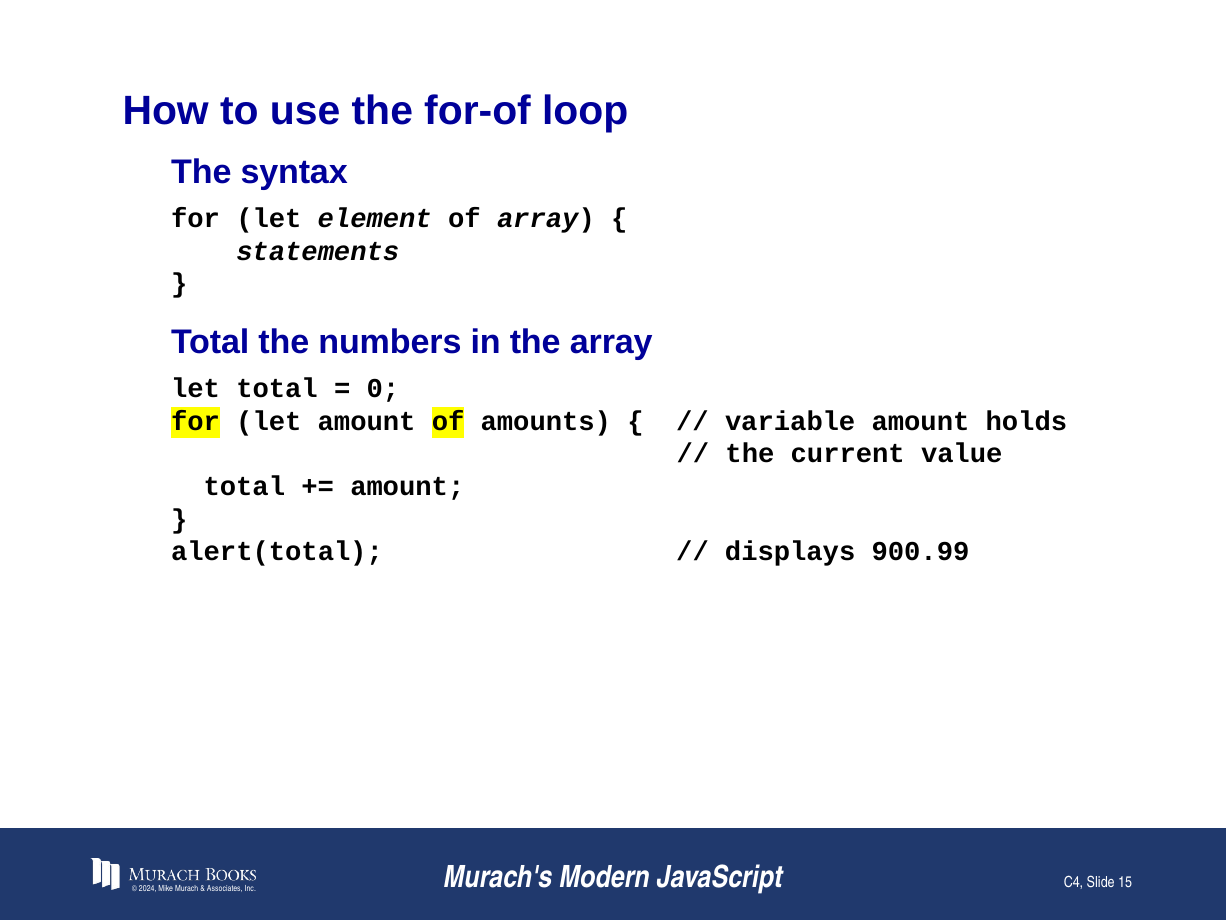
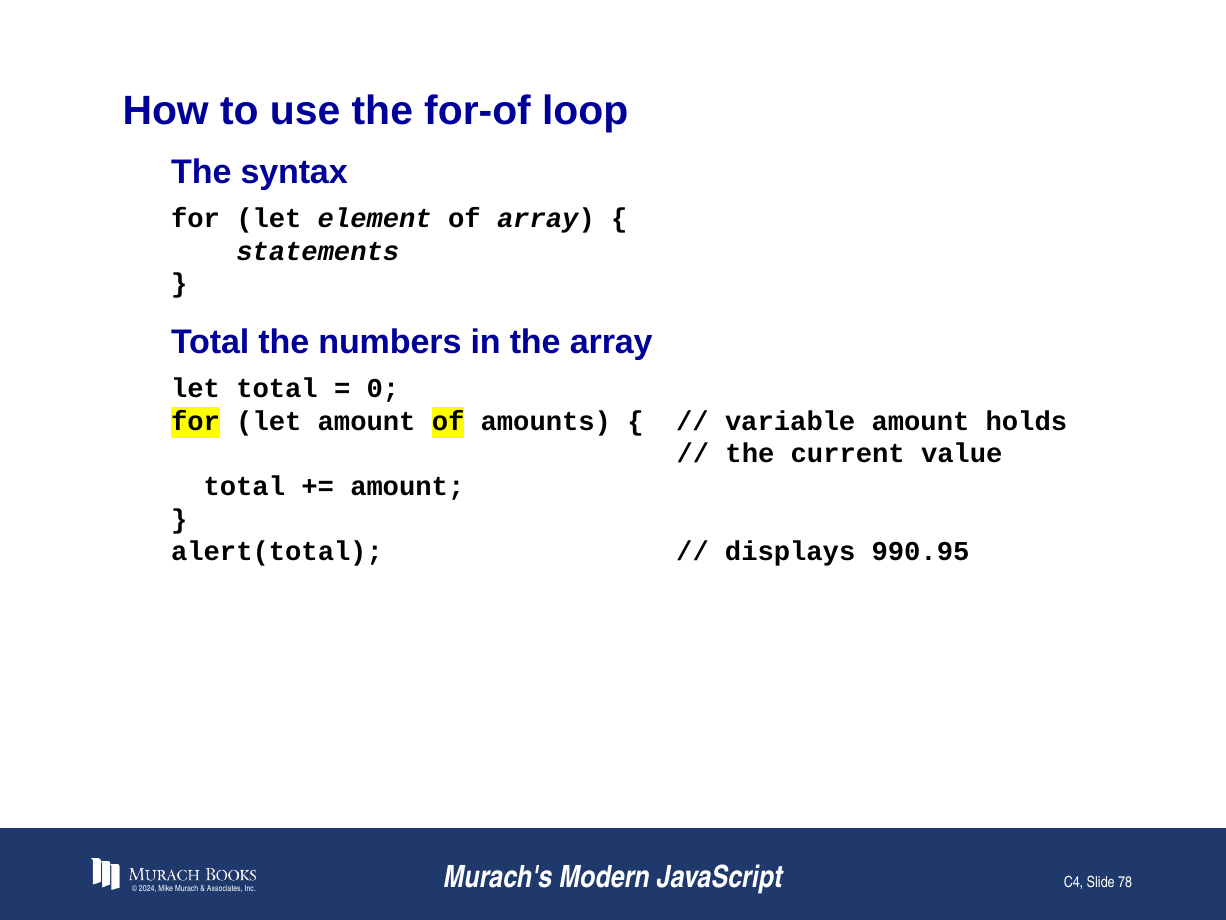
900.99: 900.99 -> 990.95 (921, 552)
15: 15 -> 78 (1125, 882)
